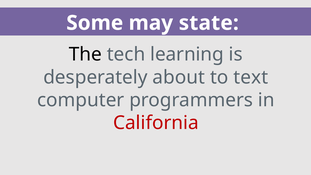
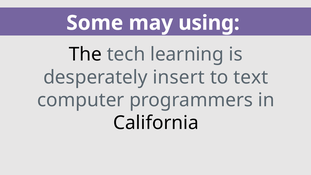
state: state -> using (209, 23)
about: about -> insert (179, 77)
California colour: red -> black (156, 123)
